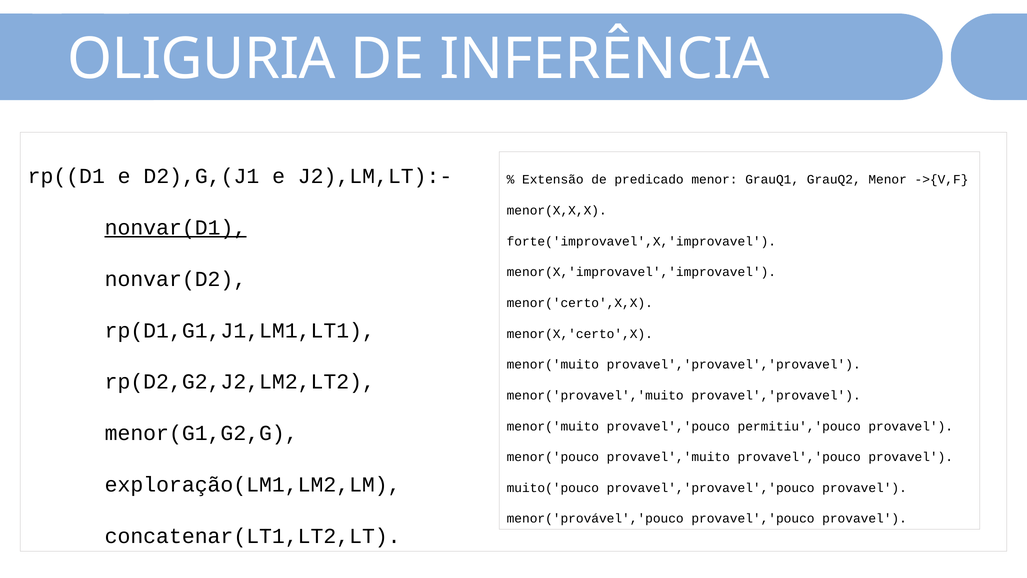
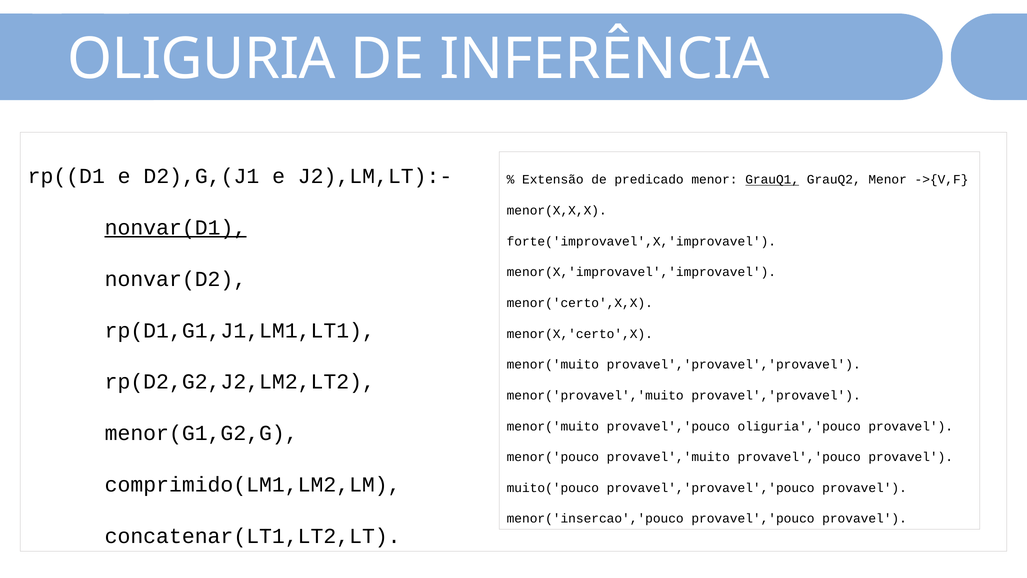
GrauQ1 underline: none -> present (772, 180)
permitiu','pouco: permitiu','pouco -> oliguria','pouco (799, 426)
exploração(LM1,LM2,LM: exploração(LM1,LM2,LM -> comprimido(LM1,LM2,LM (253, 484)
menor('provável','pouco: menor('provável','pouco -> menor('insercao','pouco (595, 518)
